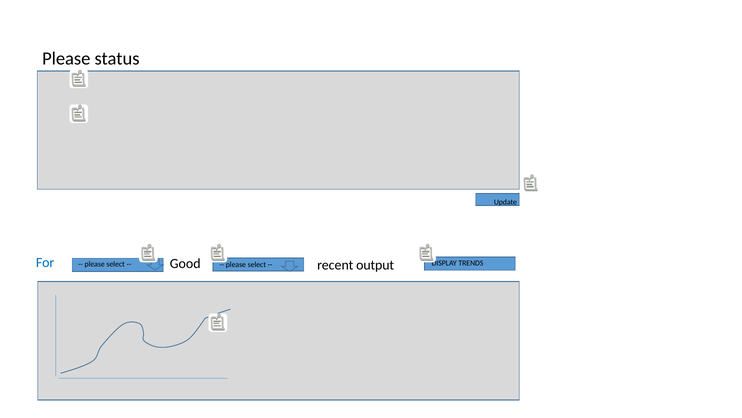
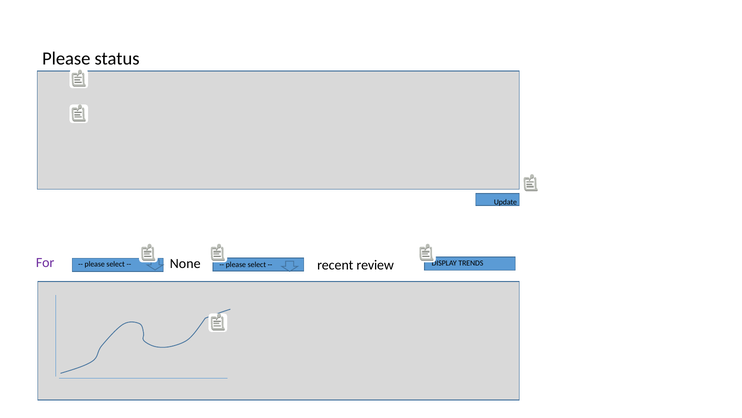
For colour: blue -> purple (45, 262)
Good: Good -> None (185, 263)
output: output -> review (375, 265)
